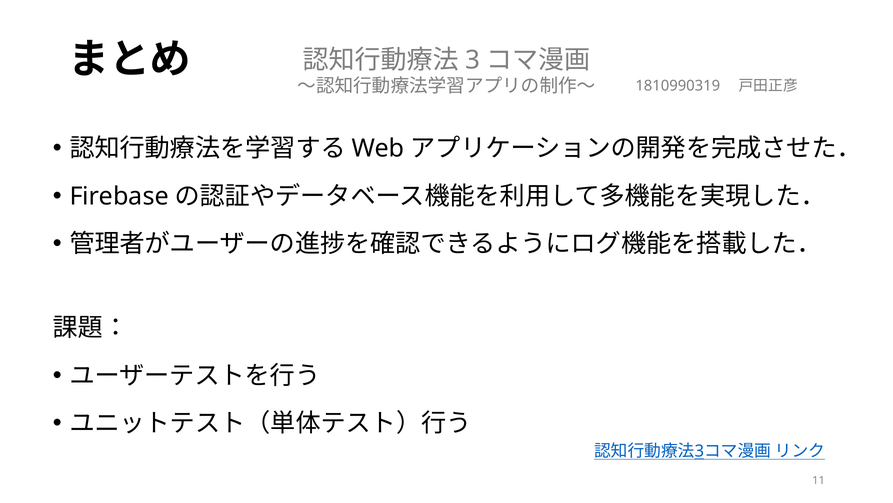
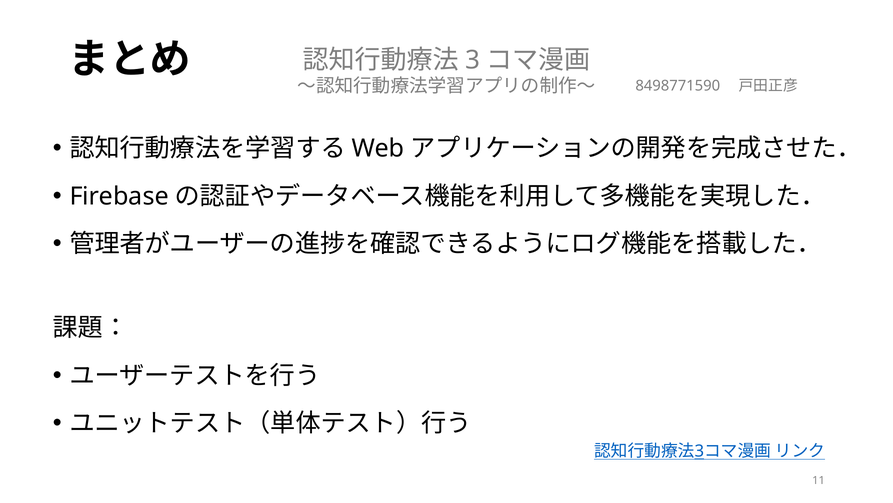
1810990319: 1810990319 -> 8498771590 (678, 86)
